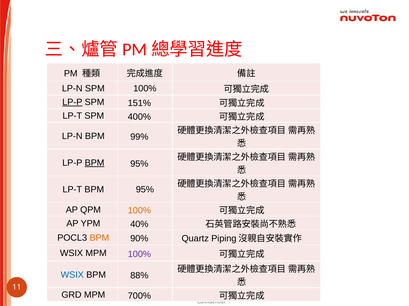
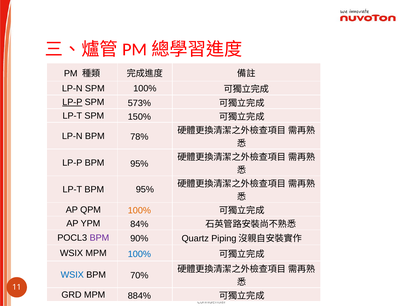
151%: 151% -> 573% (139, 103)
400%: 400% -> 150% (139, 117)
99%: 99% -> 78% (139, 137)
BPM underline: present -> none (95, 163)
40%: 40% -> 84% (139, 225)
BPM colour: orange -> purple (99, 238)
100% colour: purple -> blue (139, 255)
88%: 88% -> 70% (139, 276)
700%: 700% -> 884% (139, 296)
